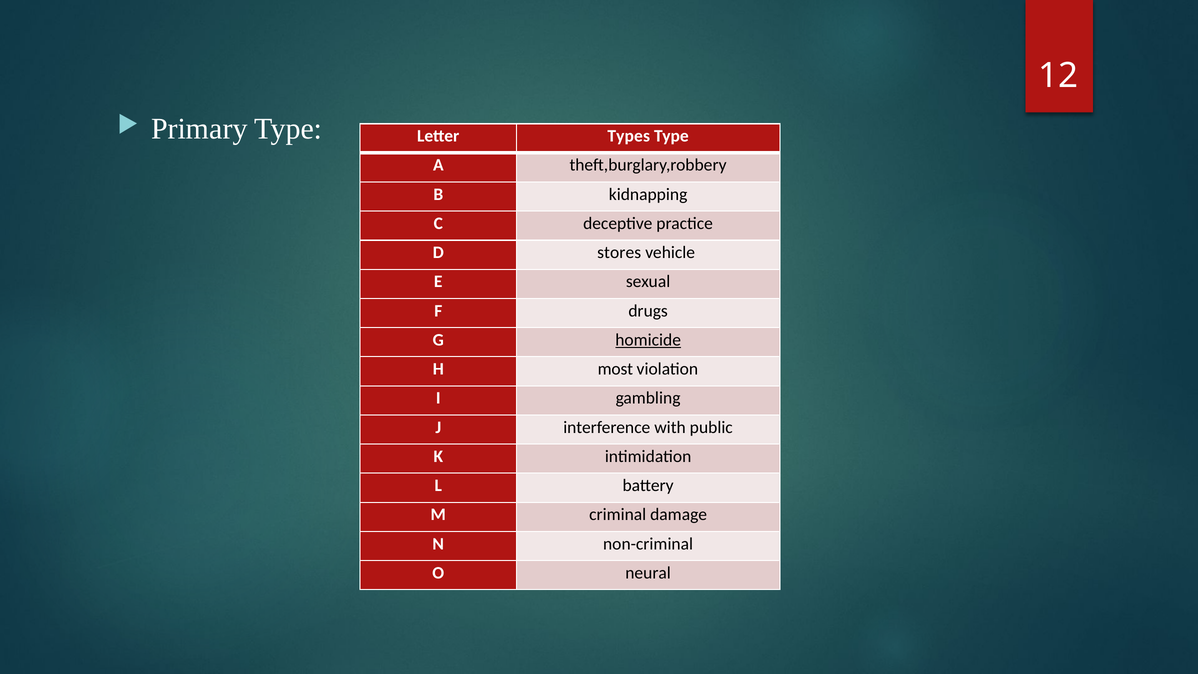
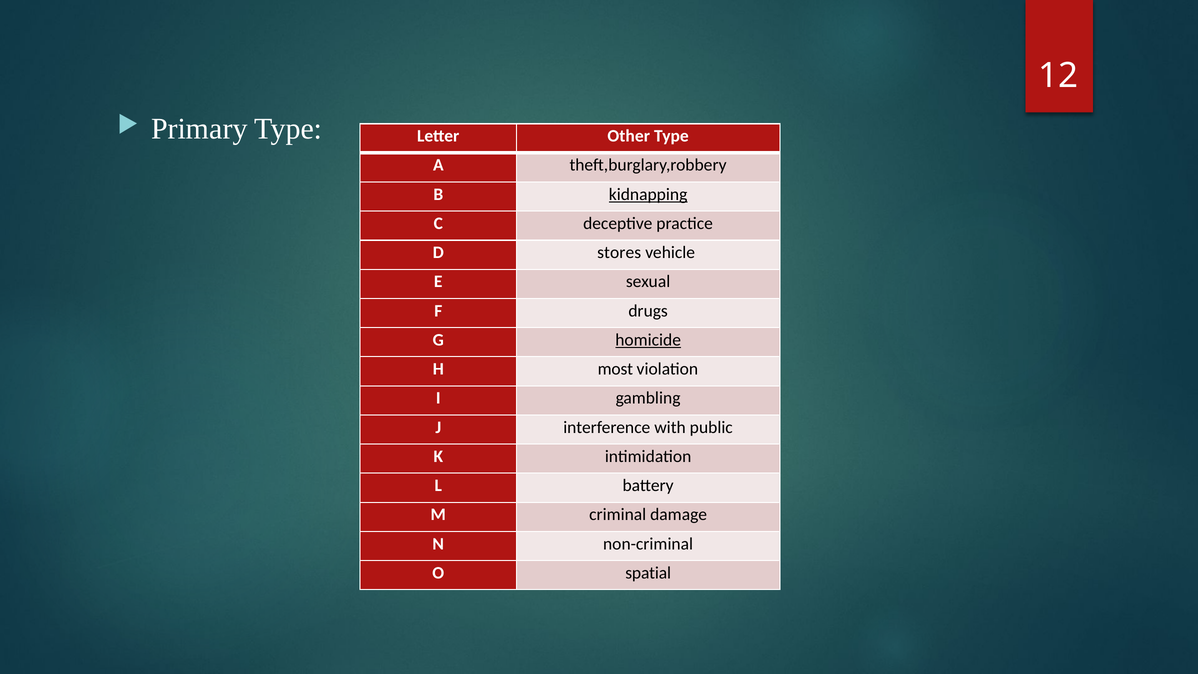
Types: Types -> Other (629, 136)
kidnapping underline: none -> present (648, 194)
neural: neural -> spatial (648, 573)
